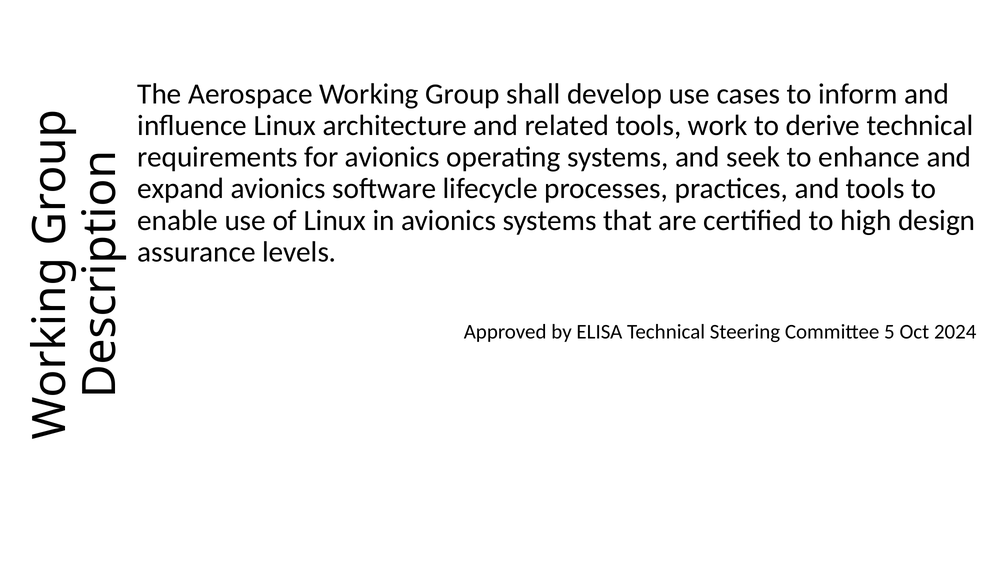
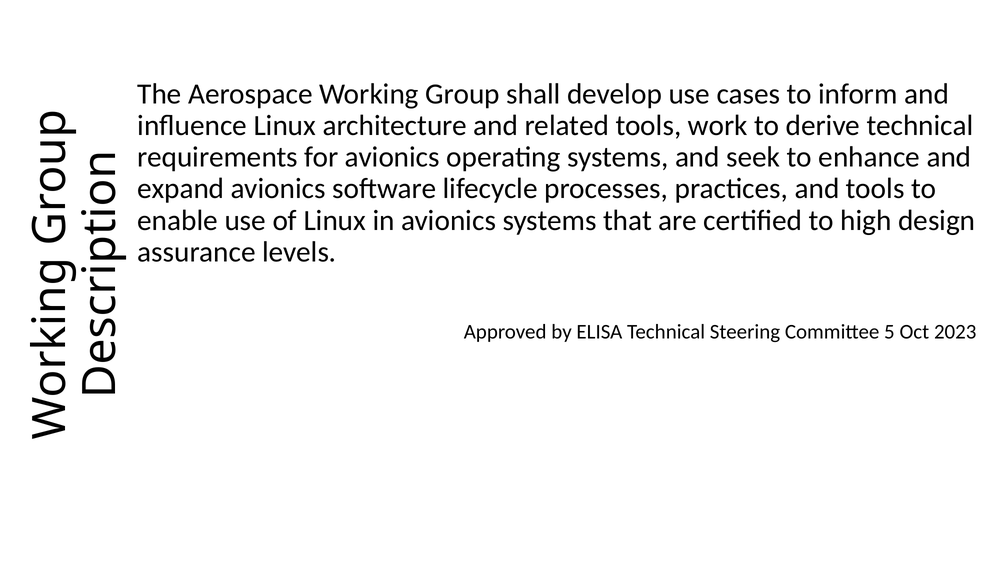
2024: 2024 -> 2023 (955, 332)
